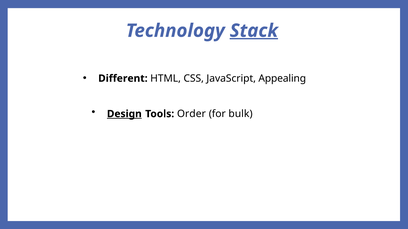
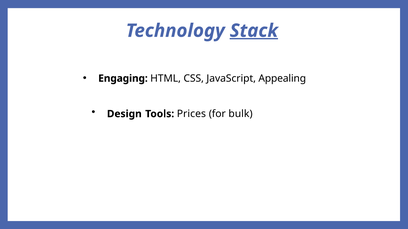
Different: Different -> Engaging (123, 79)
Design underline: present -> none (124, 114)
Order: Order -> Prices (191, 114)
